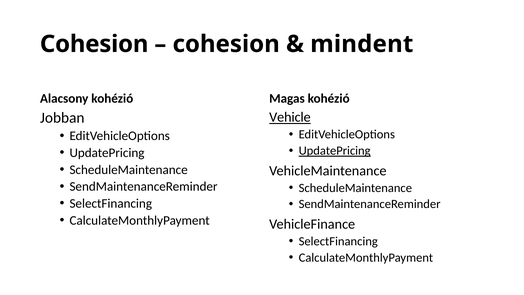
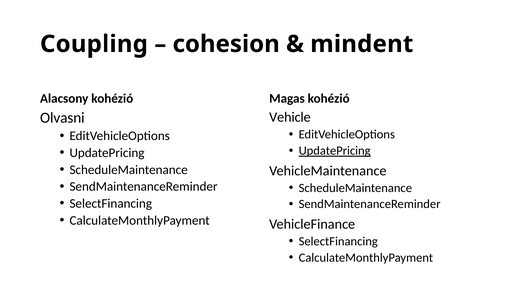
Cohesion: Cohesion -> Coupling (94, 44)
Vehicle underline: present -> none (290, 117)
Jobban: Jobban -> Olvasni (62, 118)
